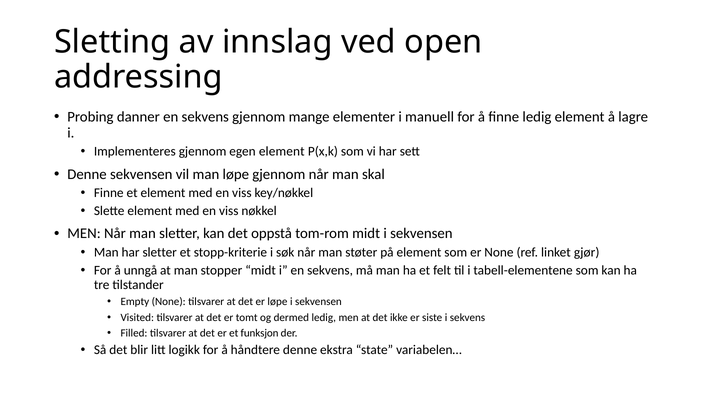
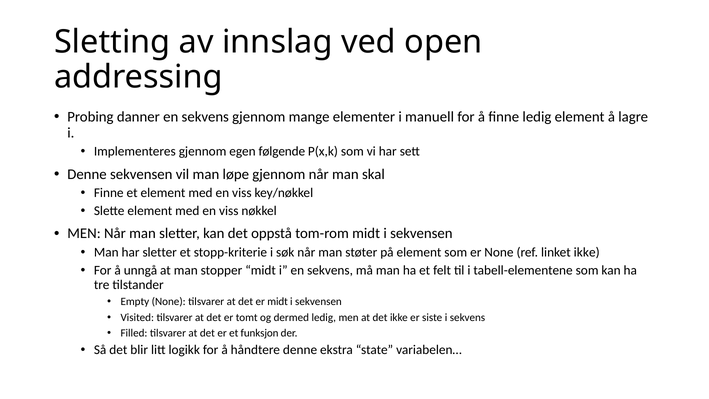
egen element: element -> følgende (282, 152)
linket gjør: gjør -> ikke (587, 252)
er løpe: løpe -> midt (278, 302)
